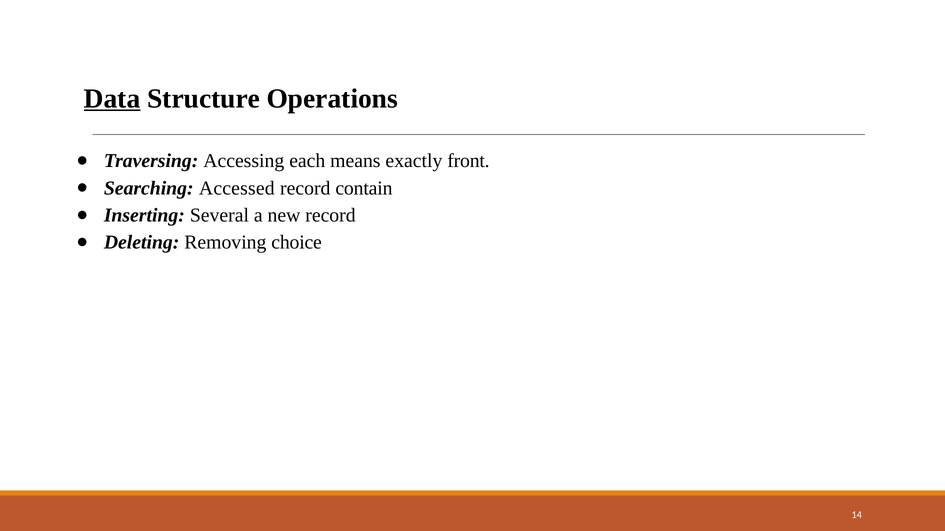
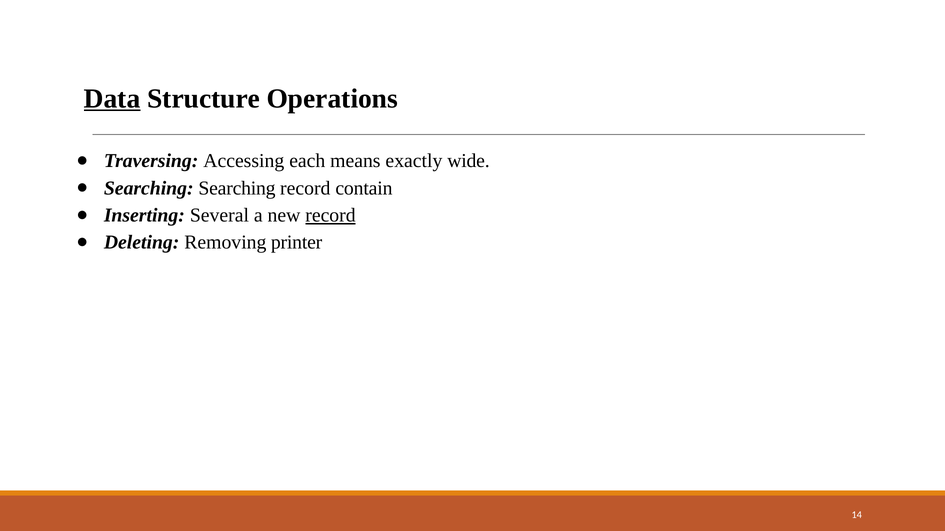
front: front -> wide (468, 161)
Searching Accessed: Accessed -> Searching (237, 188)
record underline: none -> present (330, 215)
choice: choice -> printer (297, 243)
